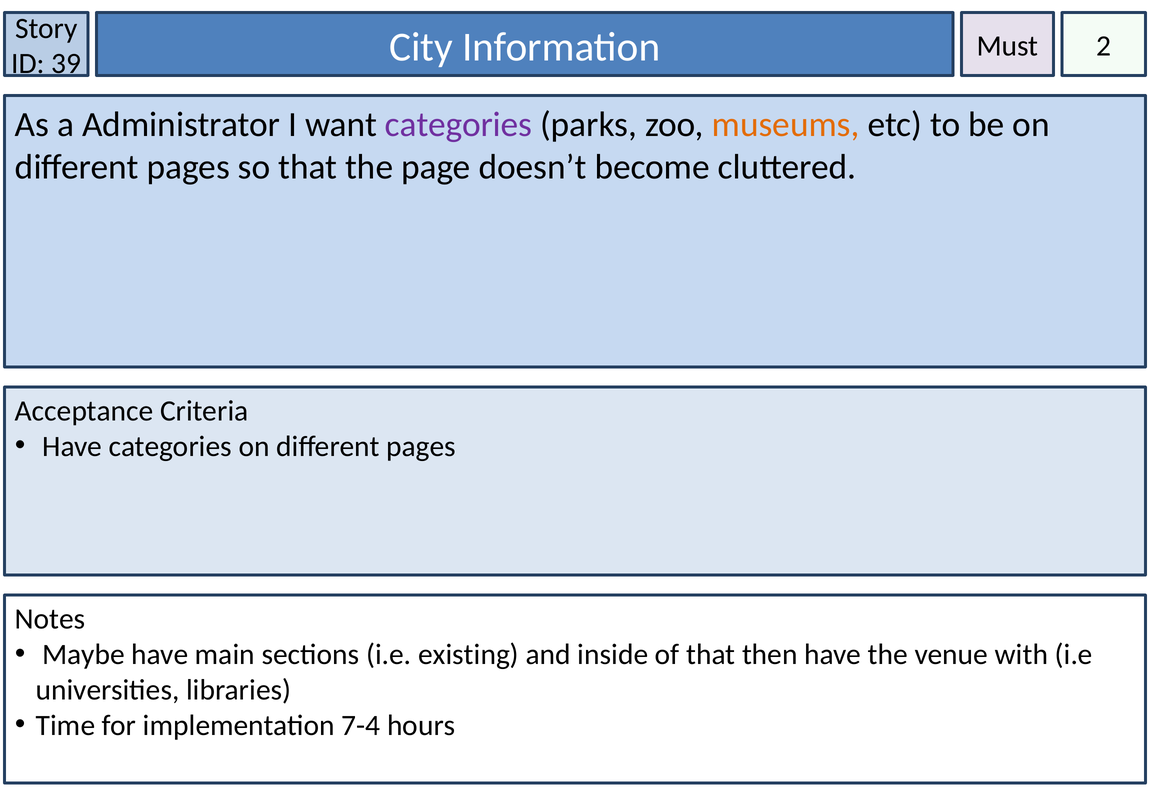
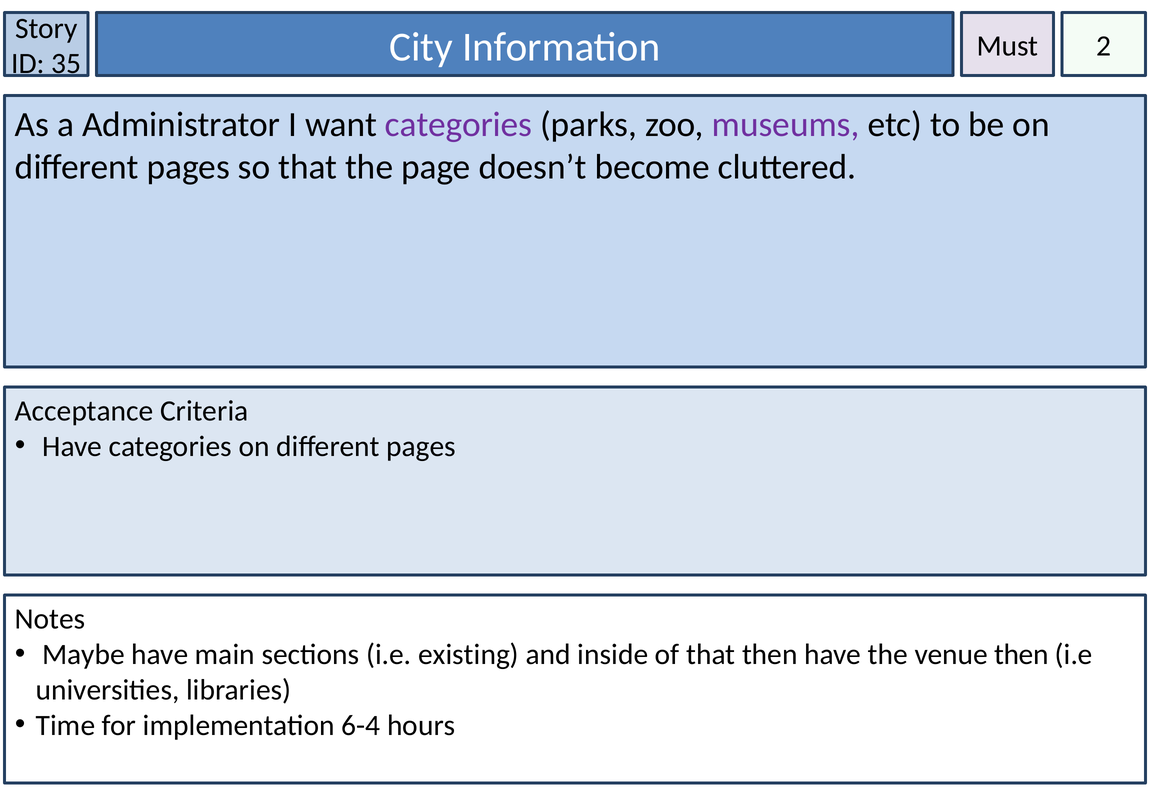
39: 39 -> 35 (66, 64)
museums colour: orange -> purple (786, 124)
venue with: with -> then (1022, 655)
7-4: 7-4 -> 6-4 (361, 725)
